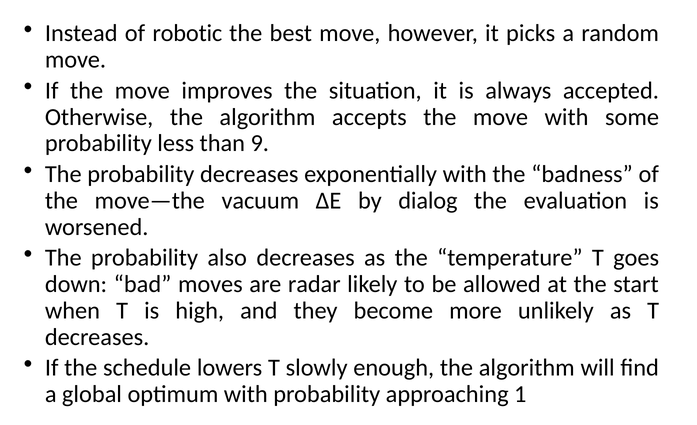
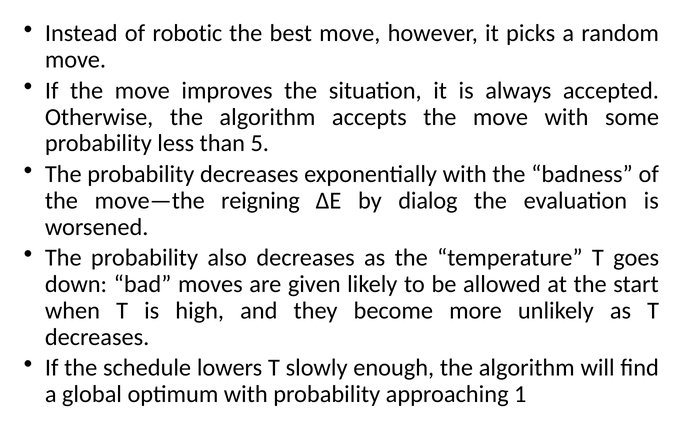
9: 9 -> 5 (260, 143)
vacuum: vacuum -> reigning (260, 201)
radar: radar -> given (314, 284)
